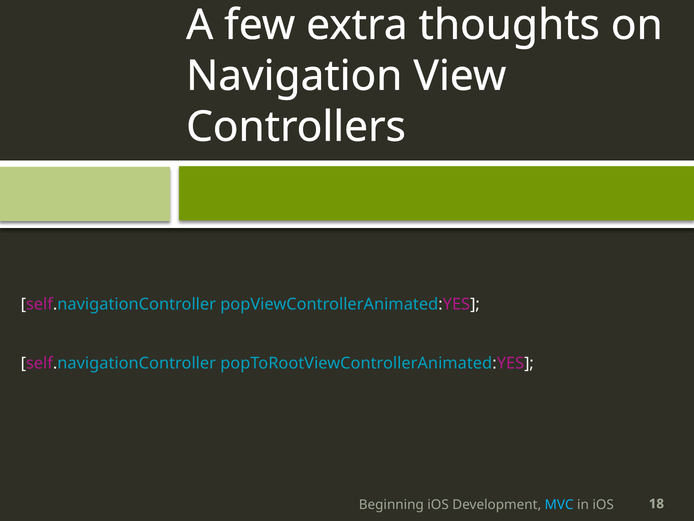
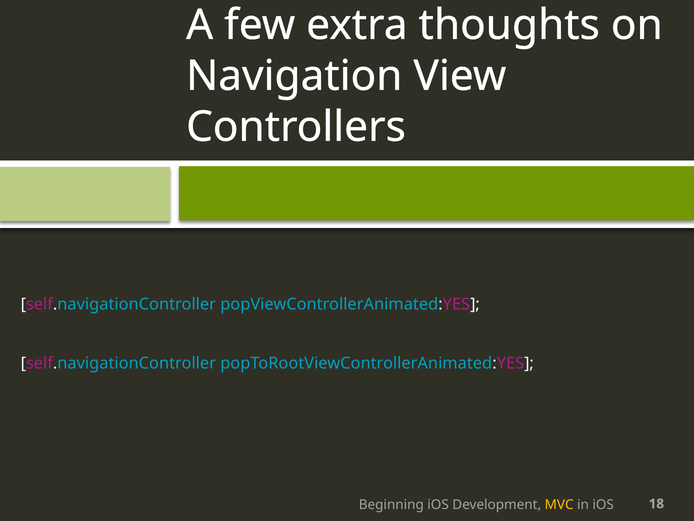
MVC colour: light blue -> yellow (559, 504)
